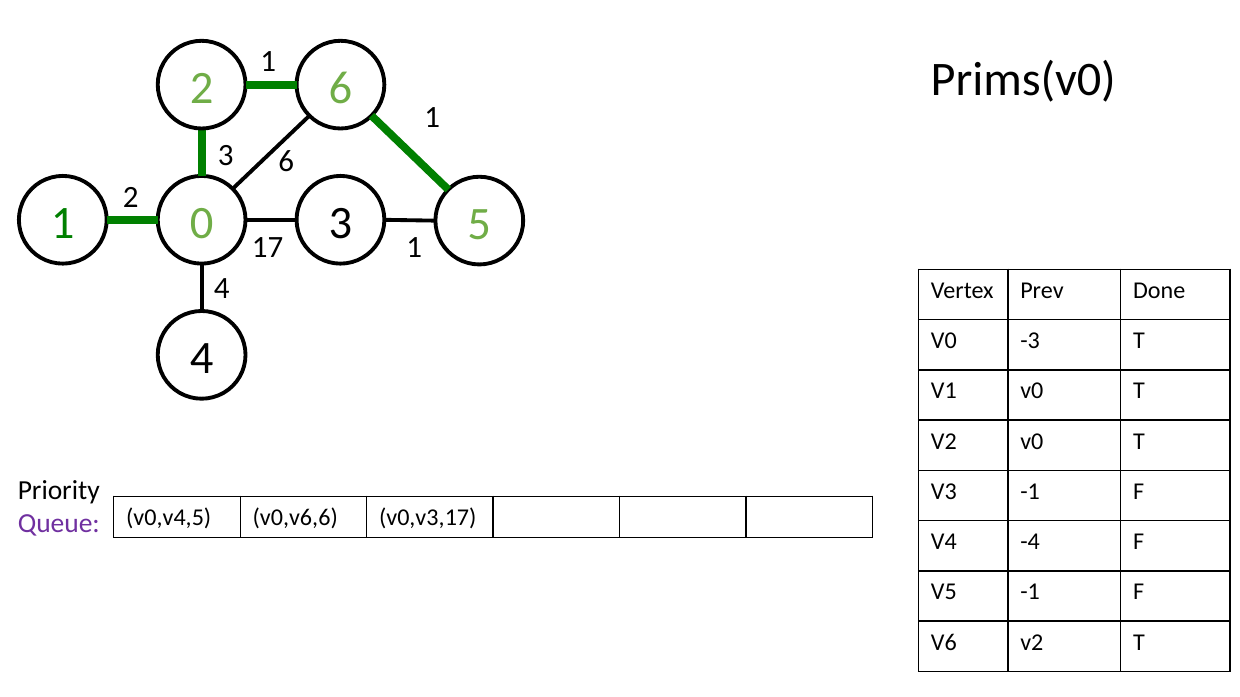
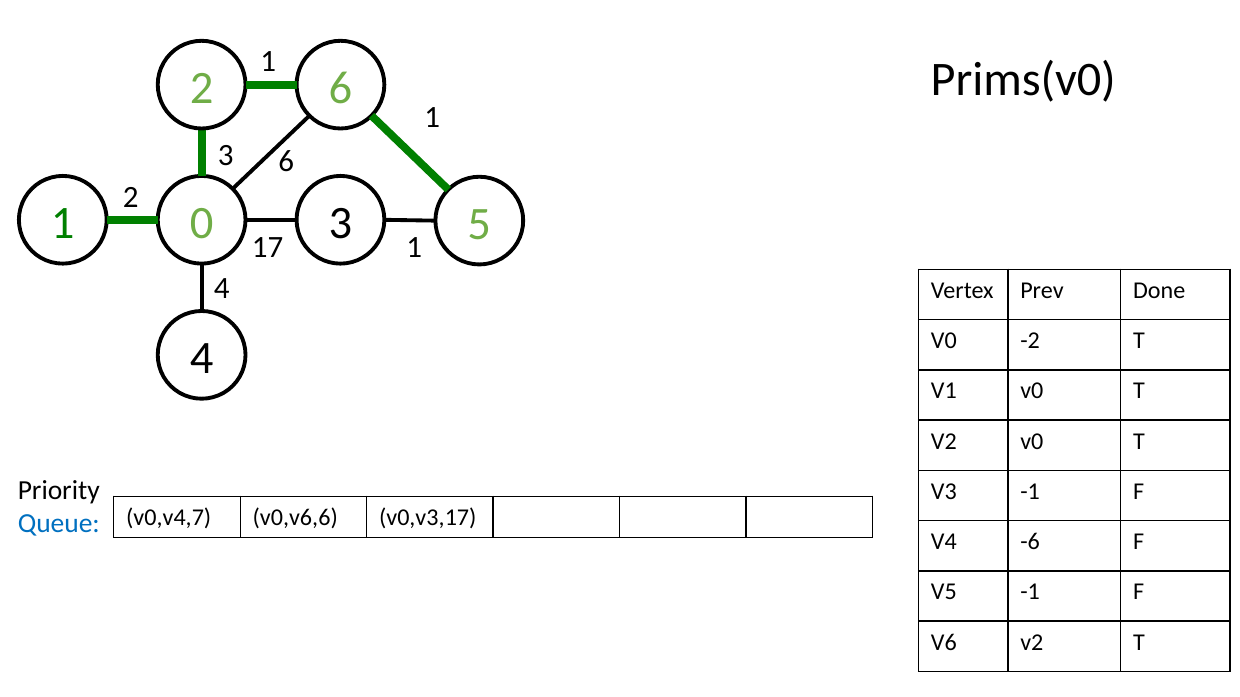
-3: -3 -> -2 (1030, 341)
v0,v4,5: v0,v4,5 -> v0,v4,7 (169, 518)
Queue colour: purple -> blue (59, 524)
-4: -4 -> -6 (1030, 542)
